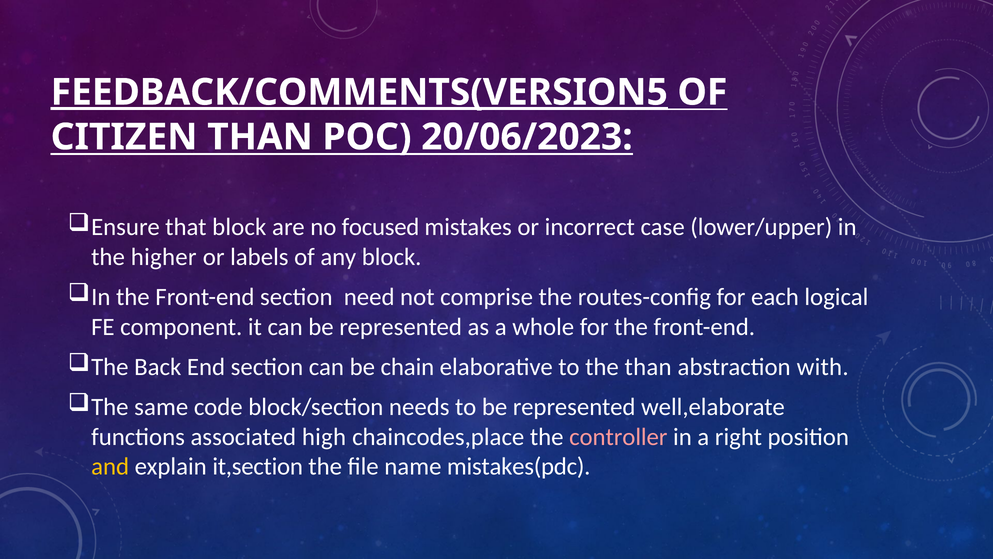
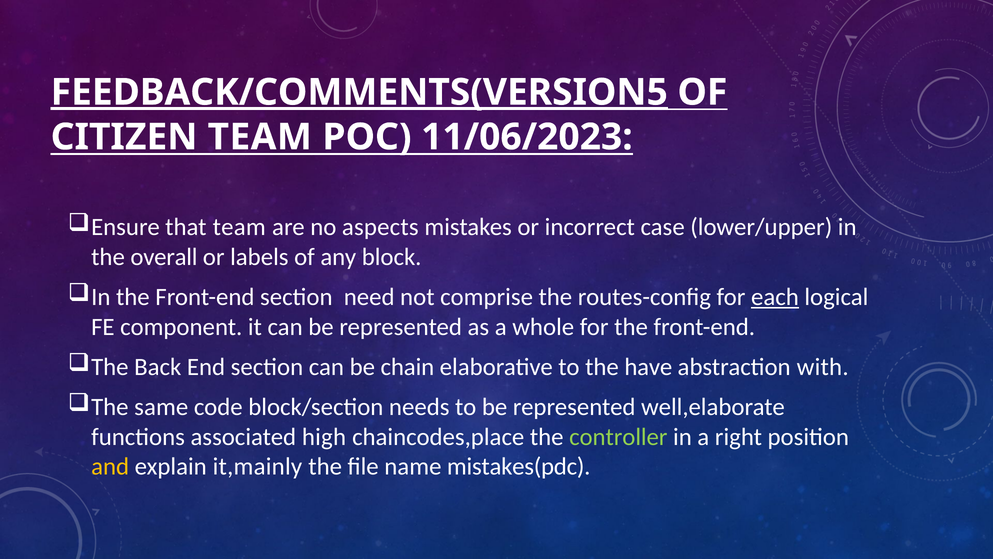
CITIZEN THAN: THAN -> TEAM (260, 137)
20/06/2023: 20/06/2023 -> 11/06/2023 (527, 137)
that block: block -> team (239, 227)
focused: focused -> aspects (380, 227)
higher: higher -> overall (164, 257)
each underline: none -> present (775, 297)
the than: than -> have (648, 367)
controller colour: pink -> light green (618, 437)
it,section: it,section -> it,mainly (257, 466)
